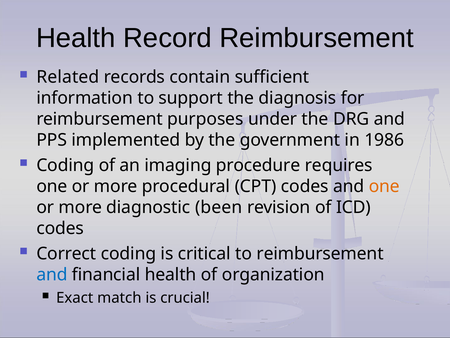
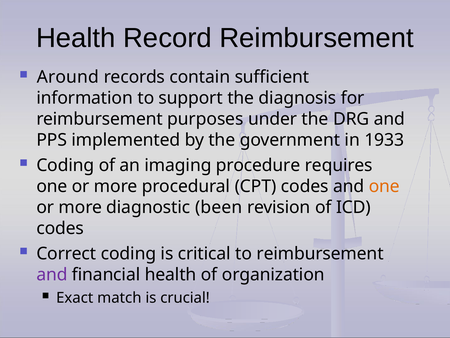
Related: Related -> Around (68, 77)
1986: 1986 -> 1933 (384, 140)
and colour: blue -> purple (52, 274)
